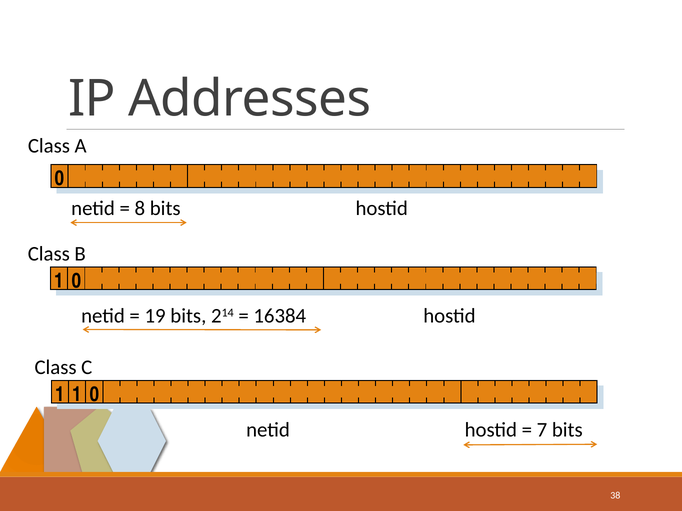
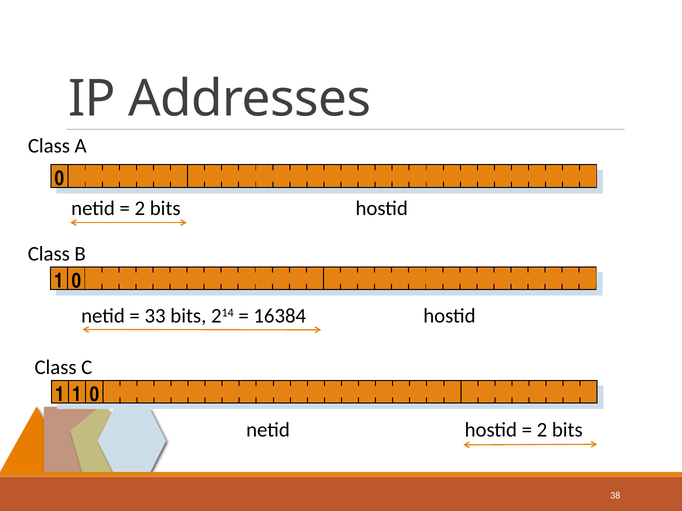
8: 8 -> 2 (140, 208)
19: 19 -> 33 (155, 316)
7: 7 -> 2 (542, 430)
